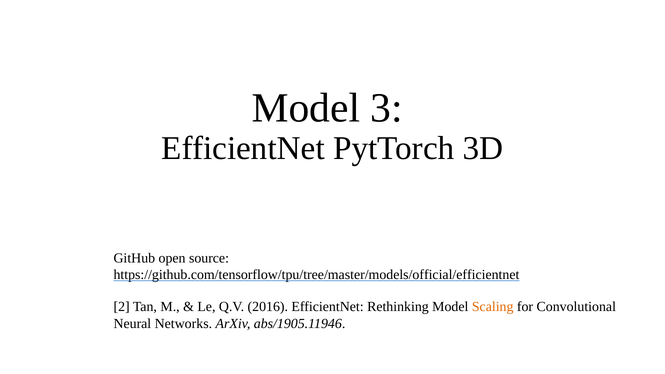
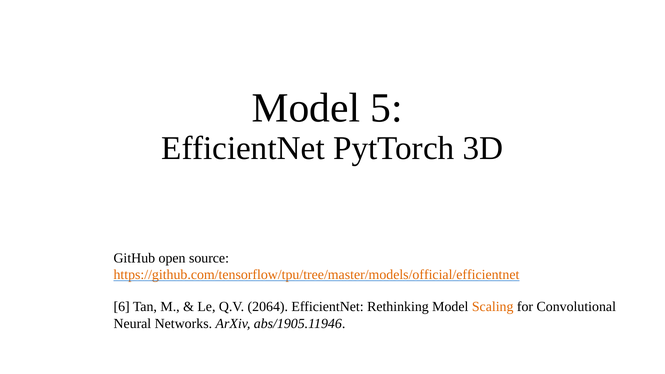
3: 3 -> 5 (387, 108)
https://github.com/tensorflow/tpu/tree/master/models/official/efficientnet colour: black -> orange (316, 275)
2: 2 -> 6 (122, 307)
2016: 2016 -> 2064 (268, 307)
